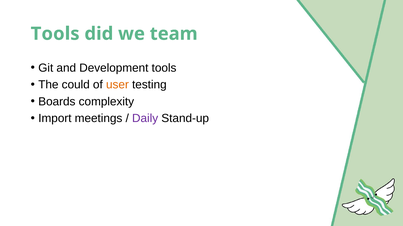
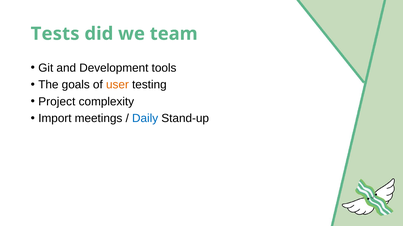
Tools: Tools -> Tests (55, 34)
could: could -> goals (76, 85)
Boards: Boards -> Project (57, 102)
Daily colour: purple -> blue (145, 119)
